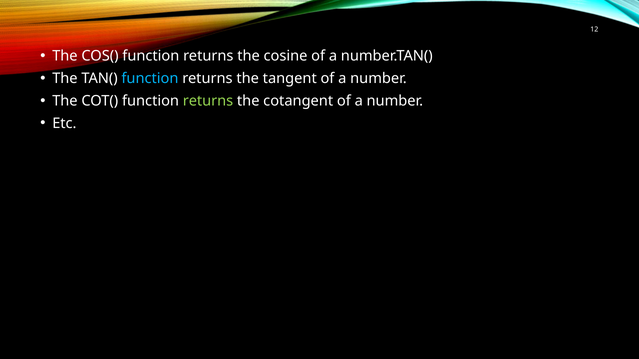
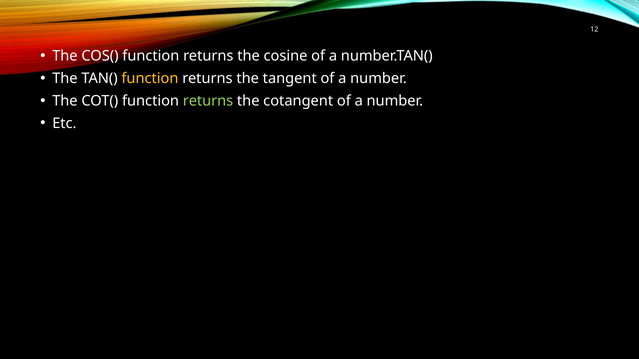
function colour: light blue -> yellow (150, 78)
